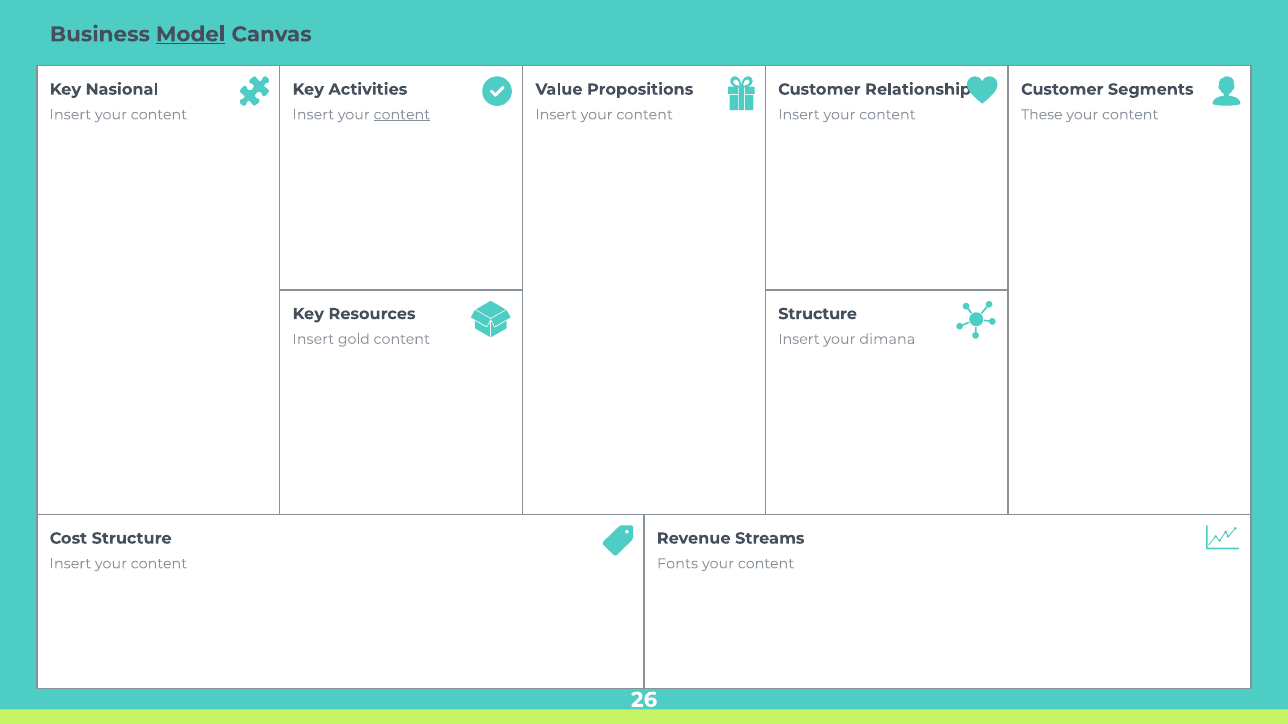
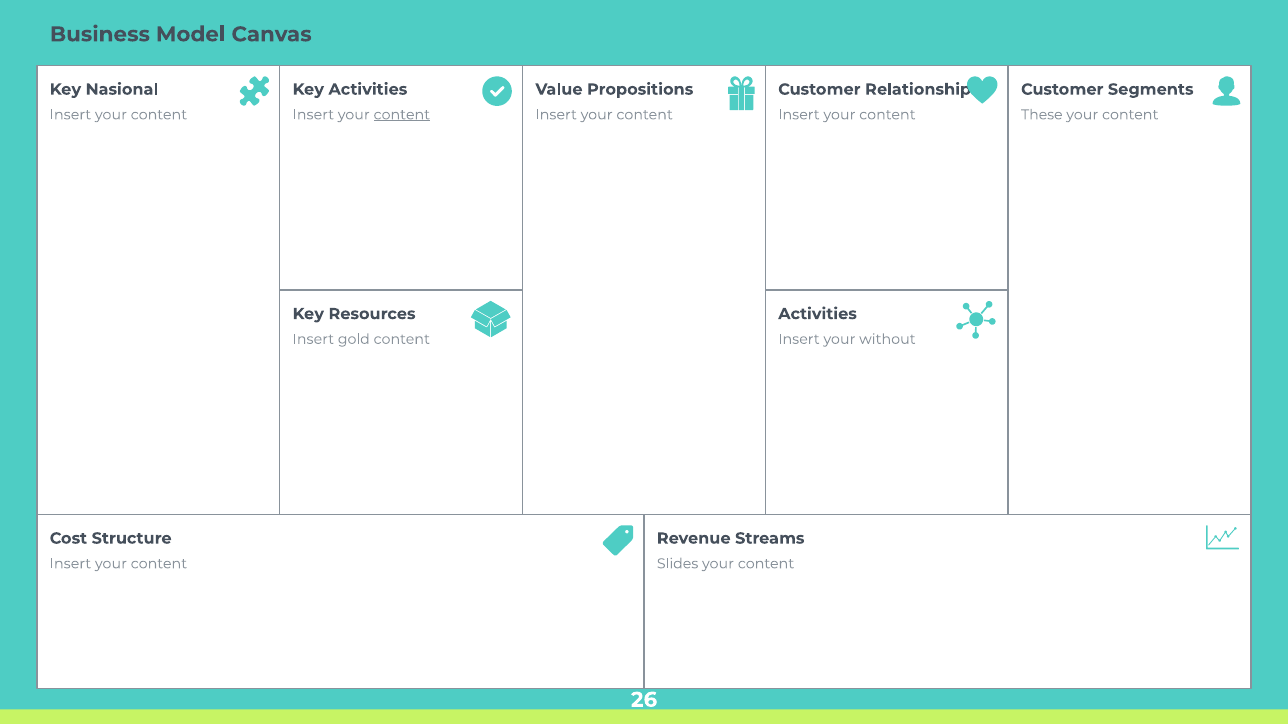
Model underline: present -> none (191, 34)
Structure: Structure -> Activities (818, 314)
dimana: dimana -> without (887, 339)
Fonts: Fonts -> Slides (678, 564)
